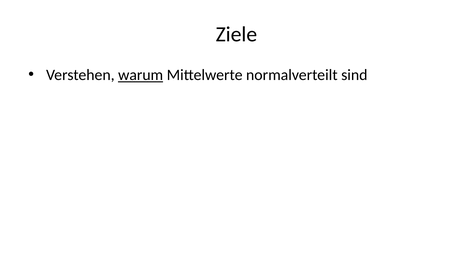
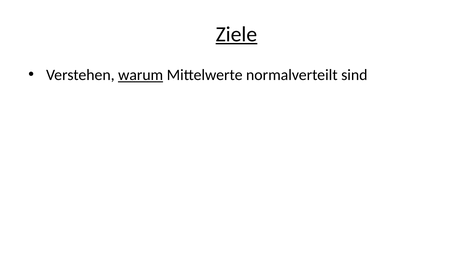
Ziele underline: none -> present (236, 34)
